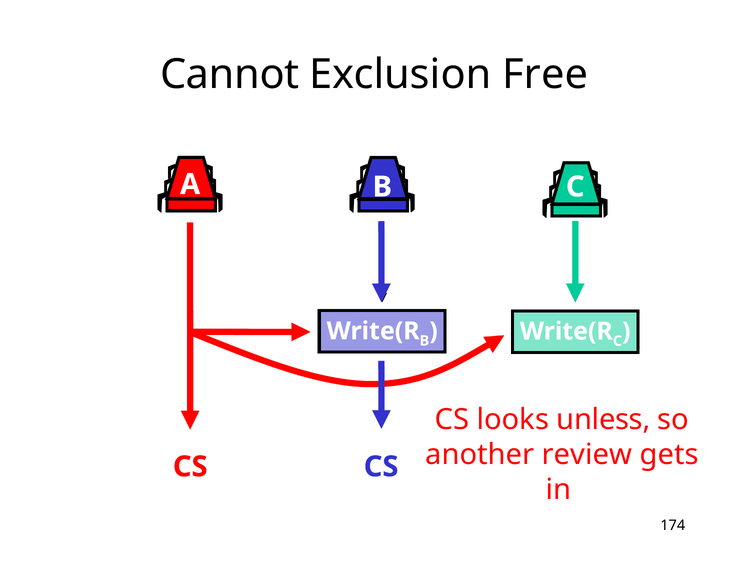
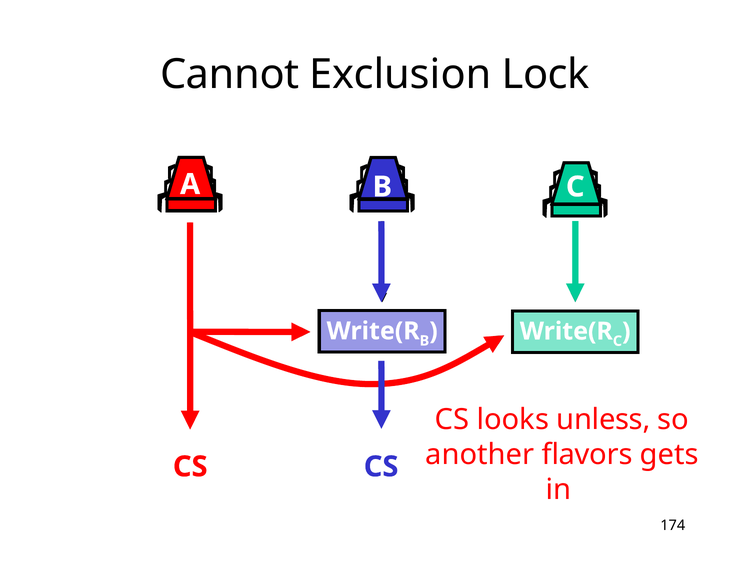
Free: Free -> Lock (546, 75)
review: review -> flavors (587, 454)
